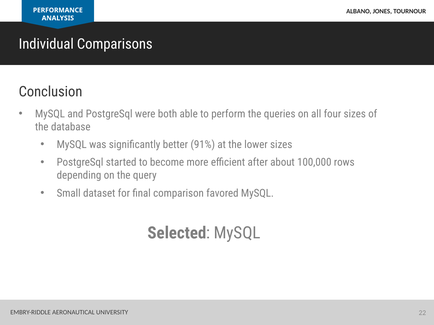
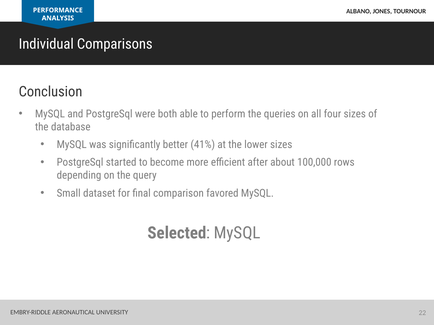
91%: 91% -> 41% (203, 145)
